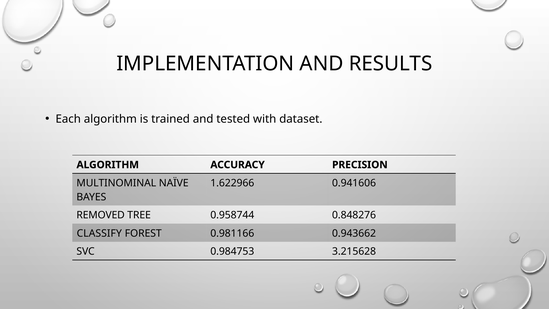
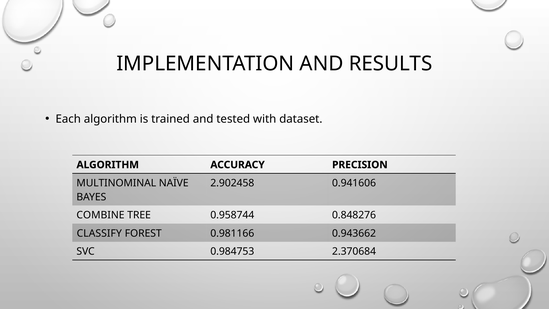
1.622966: 1.622966 -> 2.902458 (232, 183)
REMOVED: REMOVED -> COMBINE (101, 215)
3.215628: 3.215628 -> 2.370684 (354, 251)
